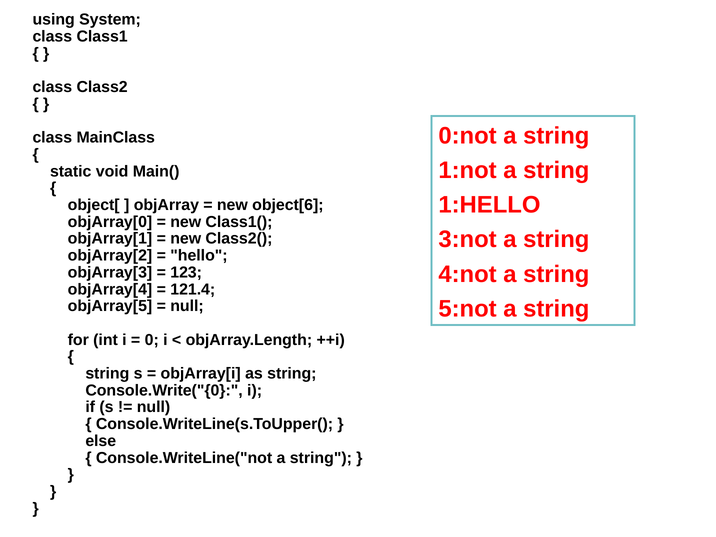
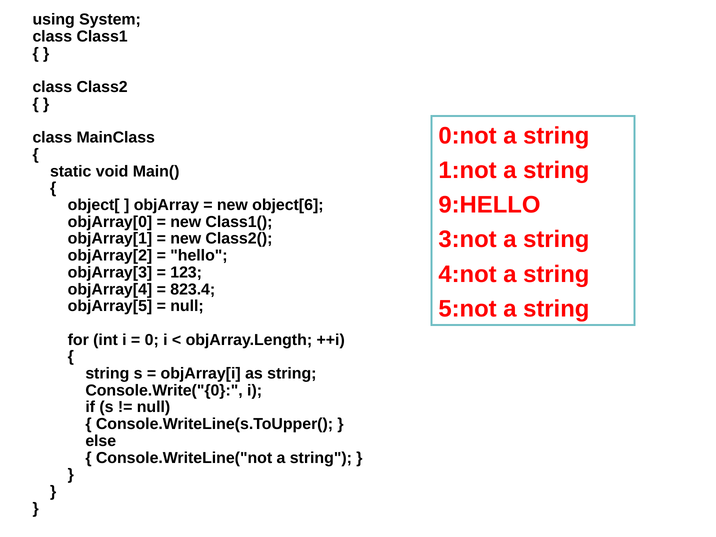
1:HELLO: 1:HELLO -> 9:HELLO (489, 205)
121.4: 121.4 -> 823.4 (193, 289)
